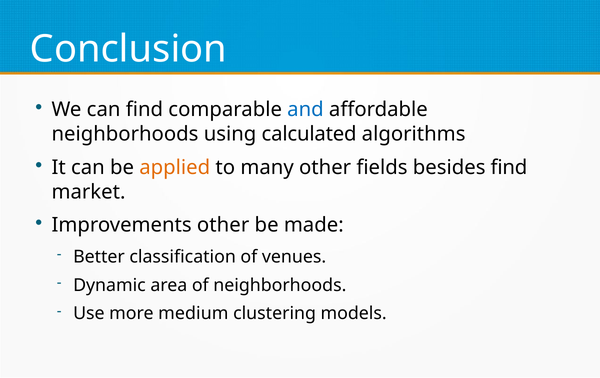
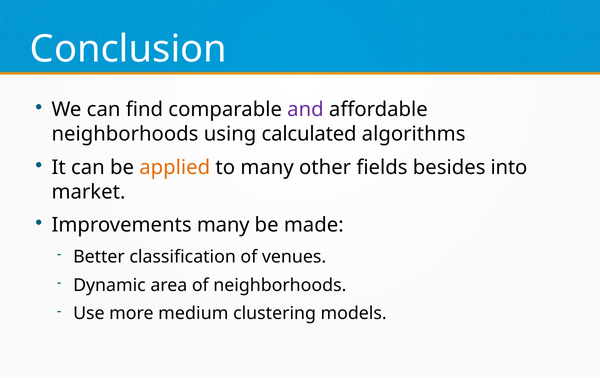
and colour: blue -> purple (305, 110)
besides find: find -> into (509, 167)
Improvements other: other -> many (223, 225)
